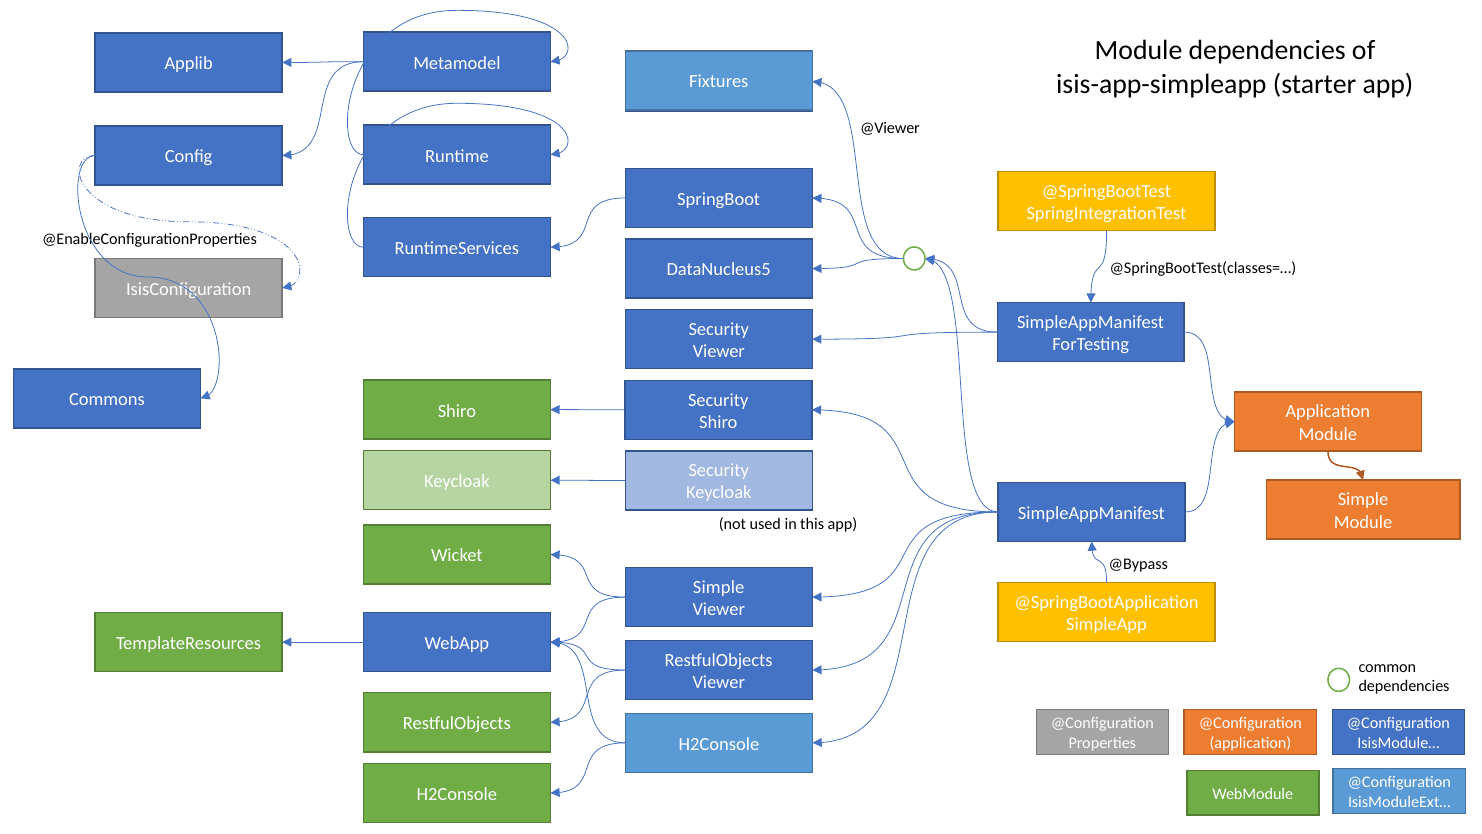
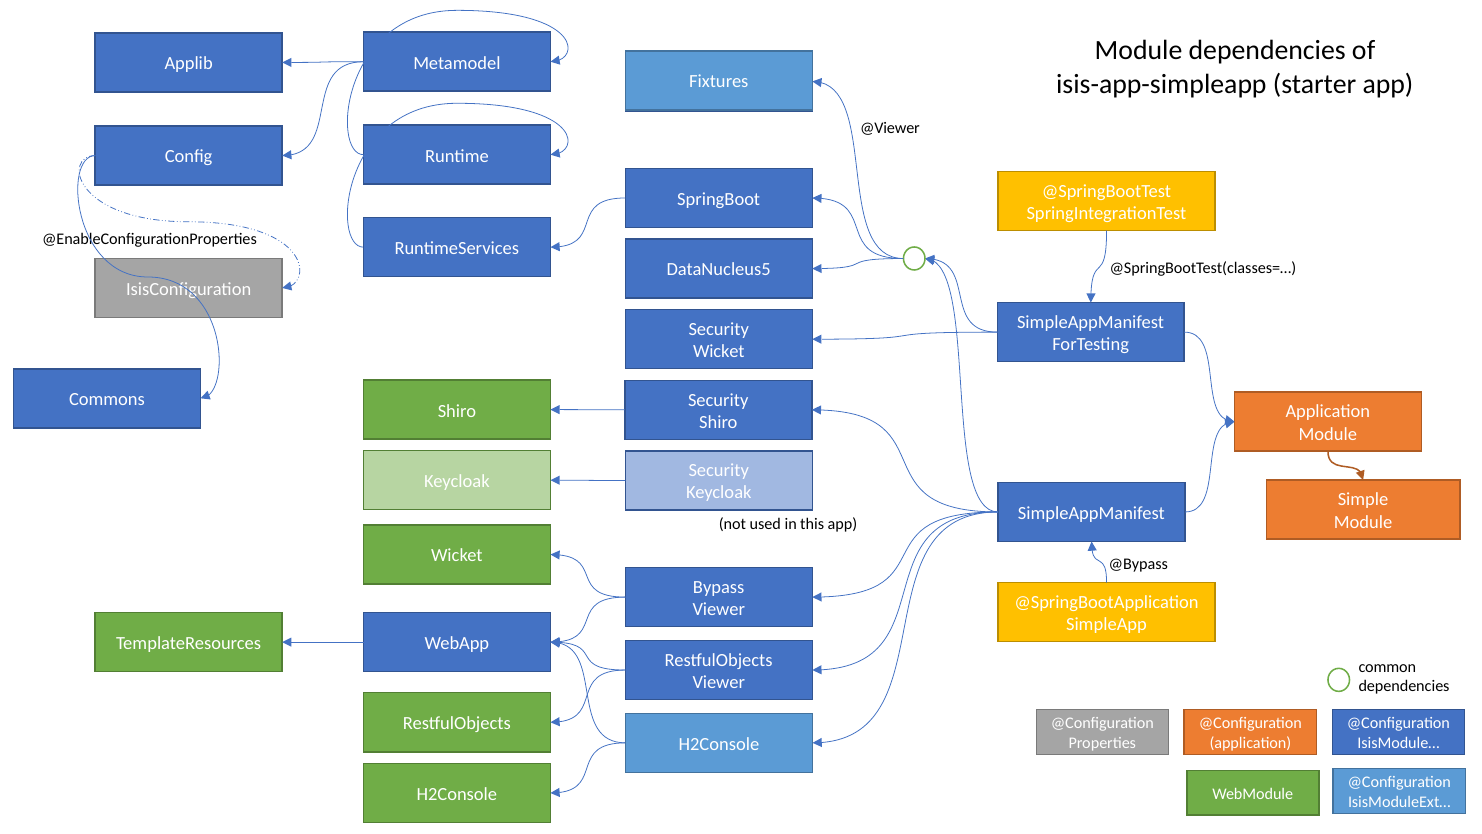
Viewer: Viewer -> Wicket (719, 351)
Simple: Simple -> Bypass (719, 587)
